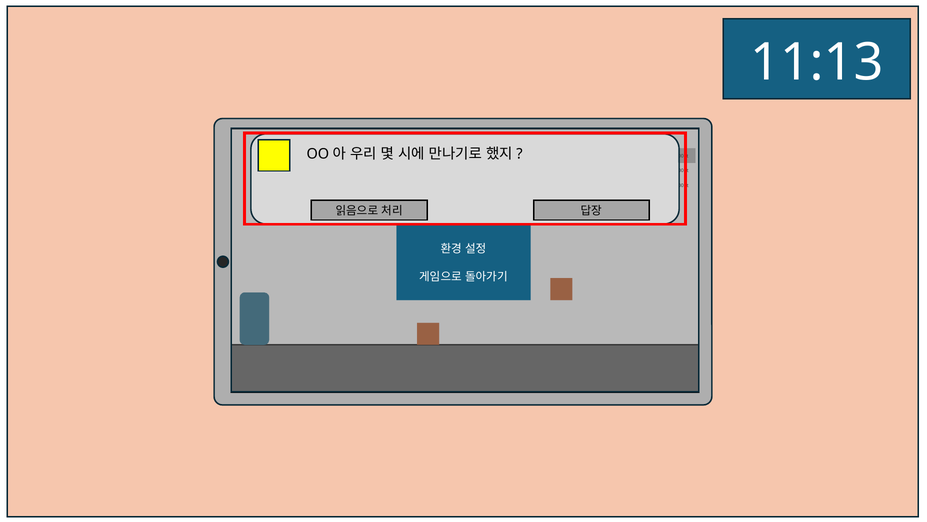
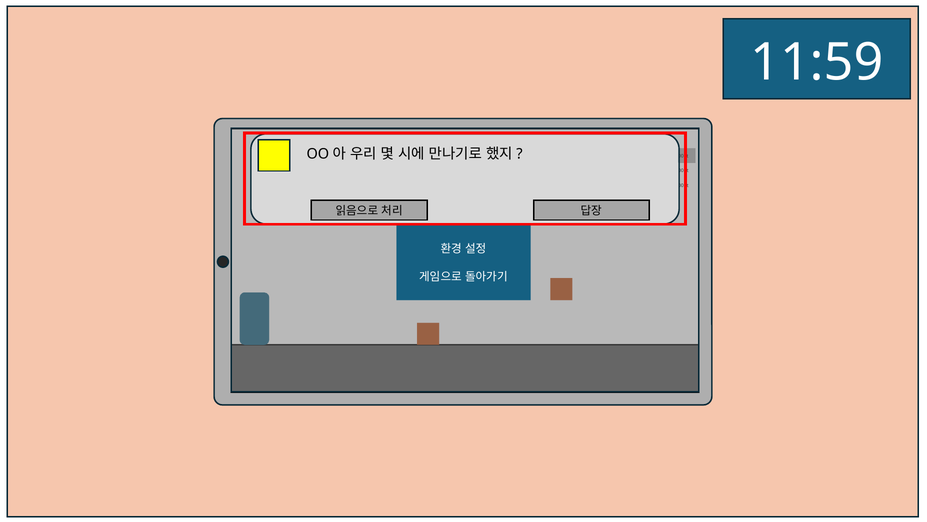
11:13: 11:13 -> 11:59 (817, 62)
